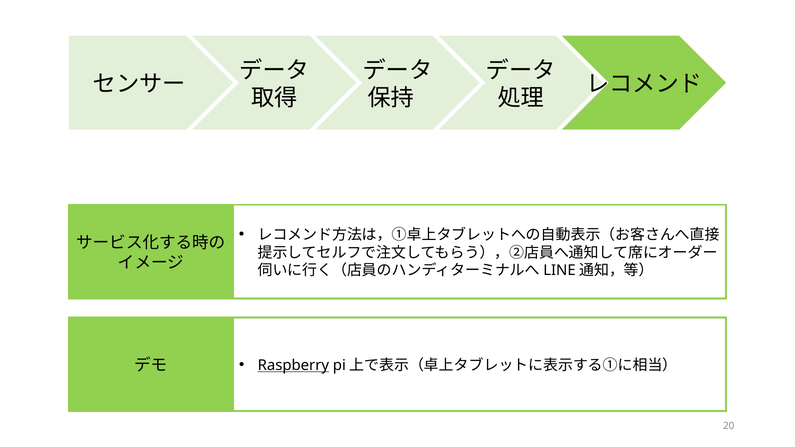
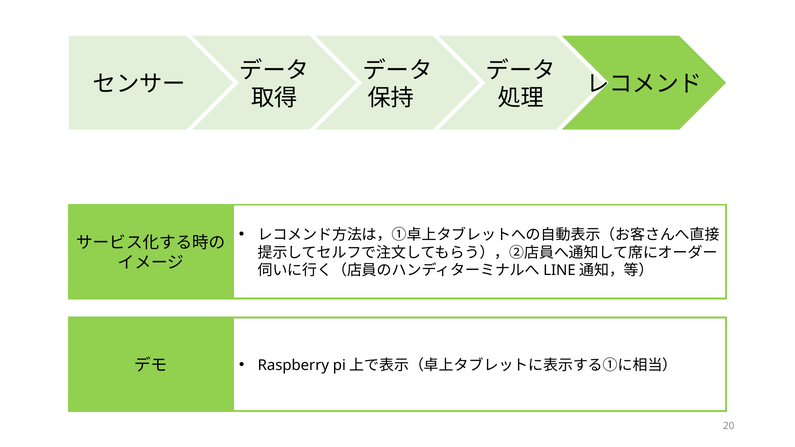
Raspberry underline: present -> none (293, 365)
